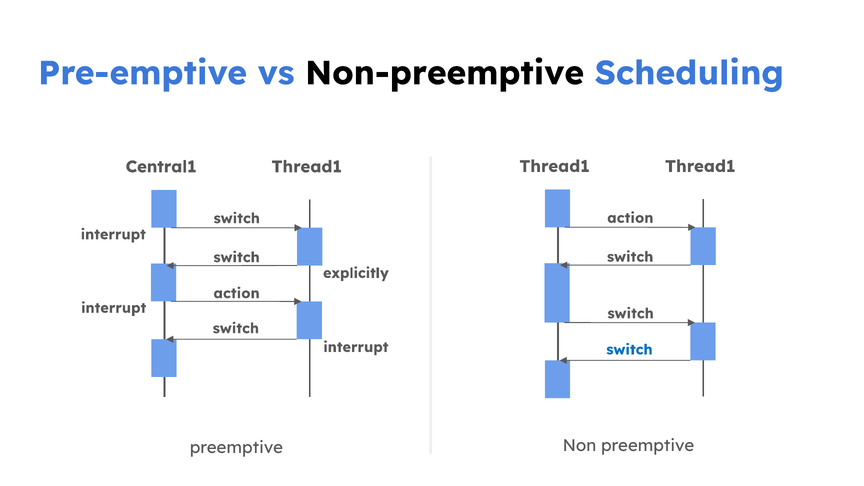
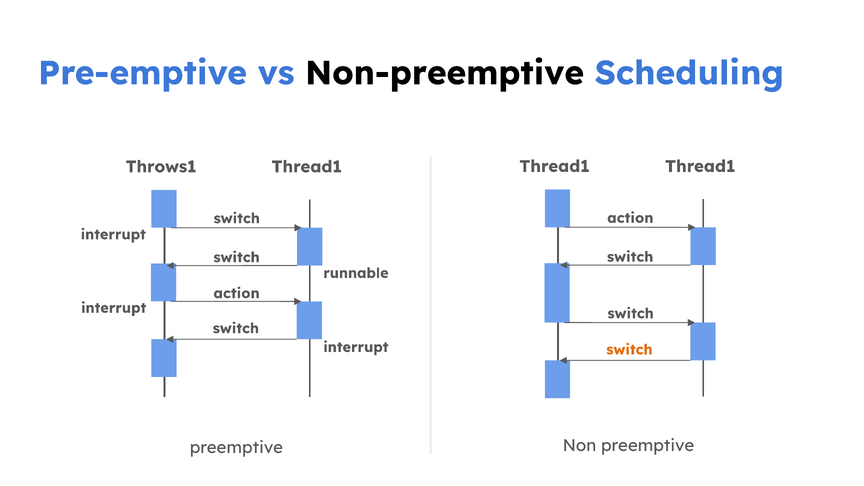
Central1: Central1 -> Throws1 (161, 167)
explicitly: explicitly -> runnable (356, 273)
switch colour: blue -> orange (629, 350)
